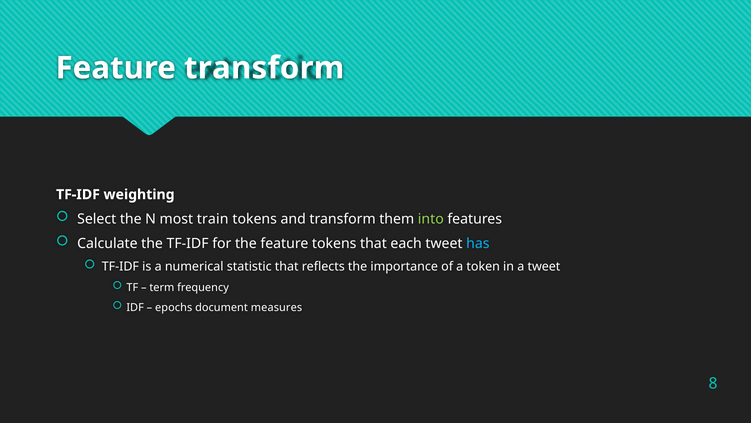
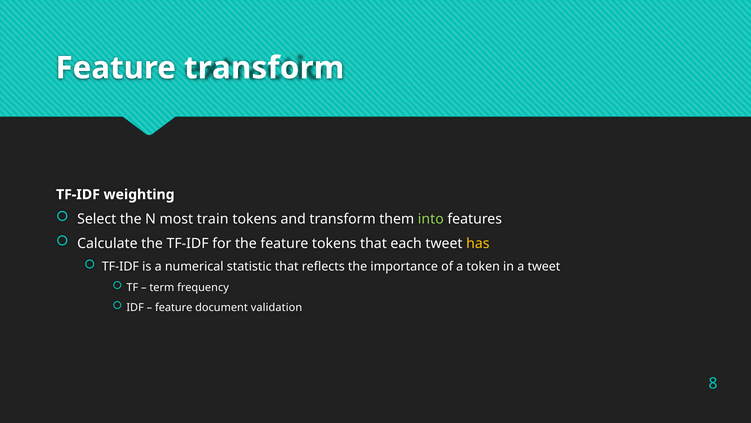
has colour: light blue -> yellow (478, 243)
epochs: epochs -> feature (174, 307)
measures: measures -> validation (277, 307)
